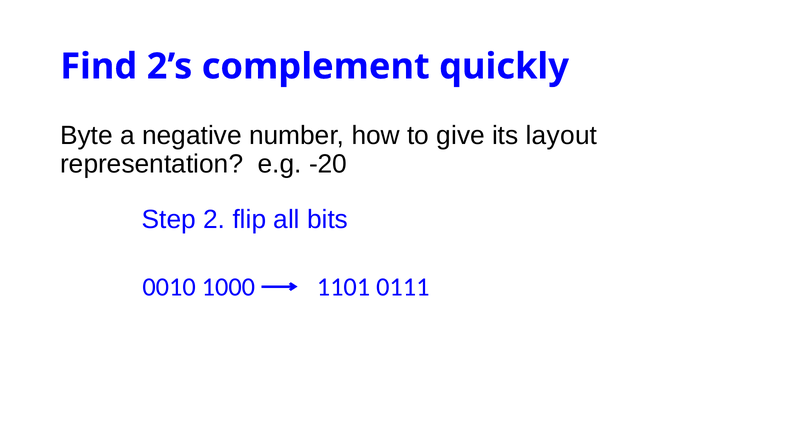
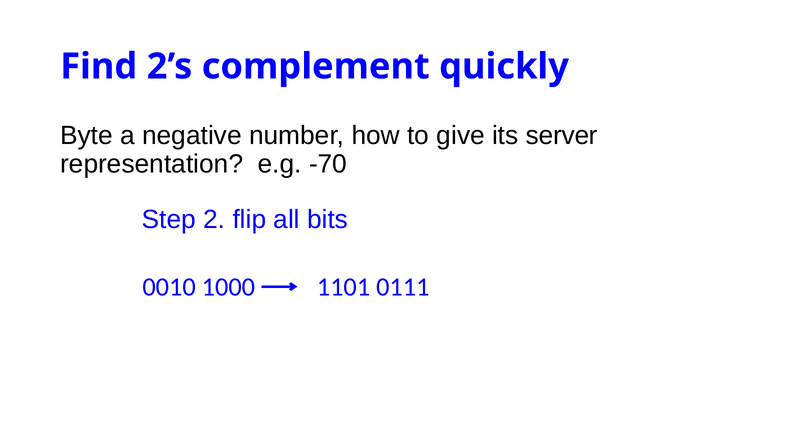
layout: layout -> server (562, 135)
-20: -20 -> -70 (328, 164)
